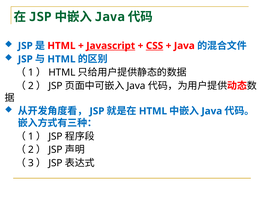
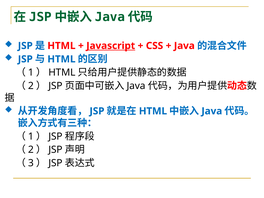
CSS underline: present -> none (155, 46)
